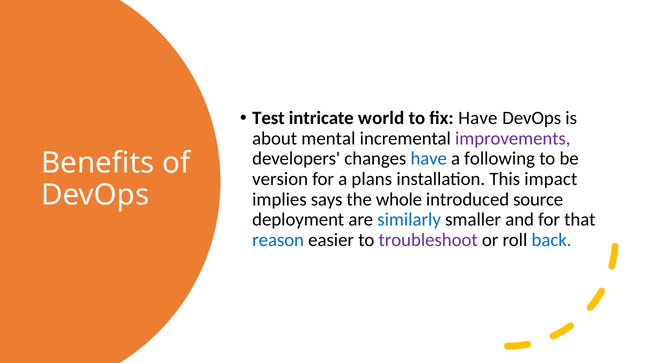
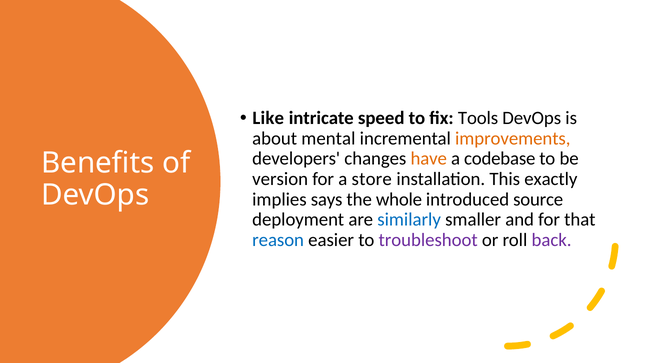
Test: Test -> Like (268, 118)
world: world -> speed (381, 118)
fix Have: Have -> Tools (478, 118)
improvements colour: purple -> orange (513, 138)
have colour: blue -> orange (429, 159)
following: following -> codebase (500, 159)
plans: plans -> store (372, 179)
impact: impact -> exactly (551, 179)
back colour: blue -> purple (552, 240)
